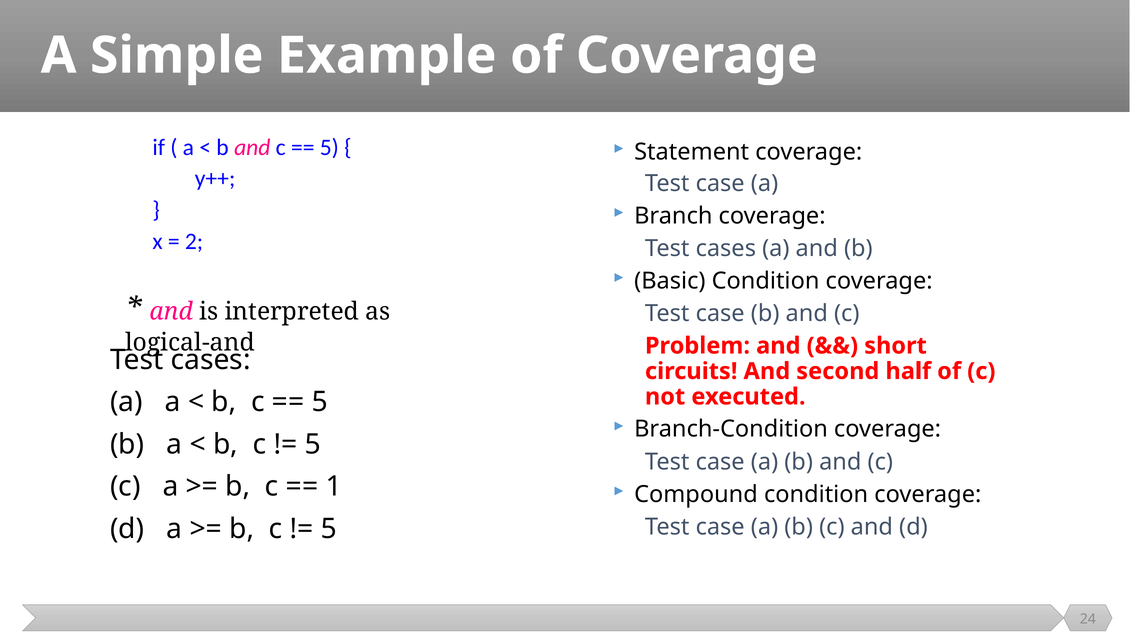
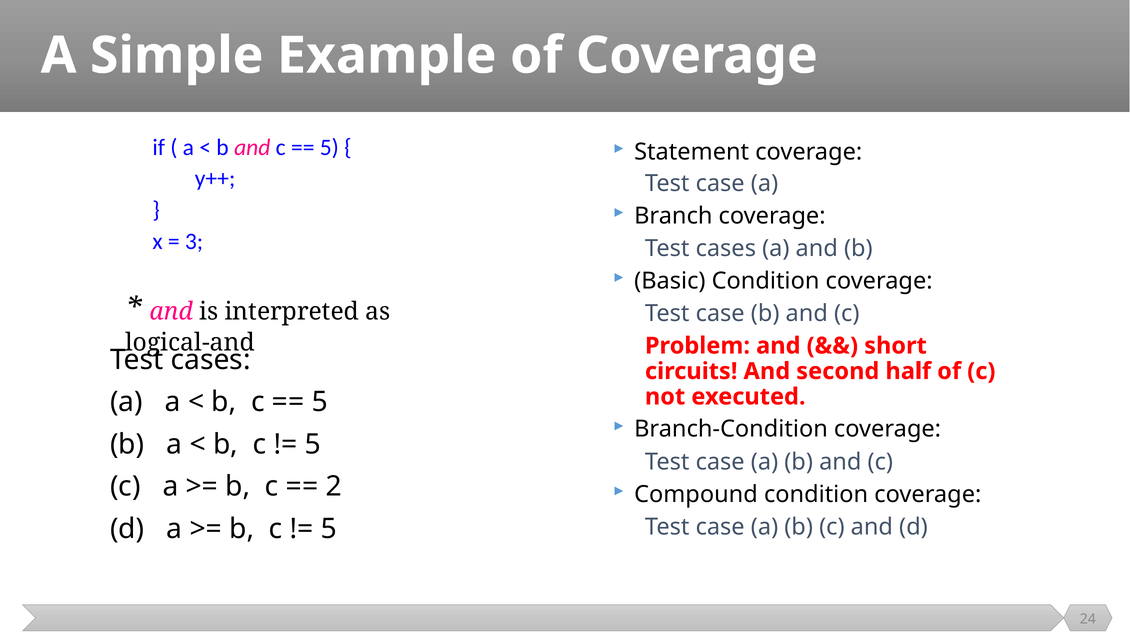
2: 2 -> 3 (194, 241)
1: 1 -> 2 (334, 486)
